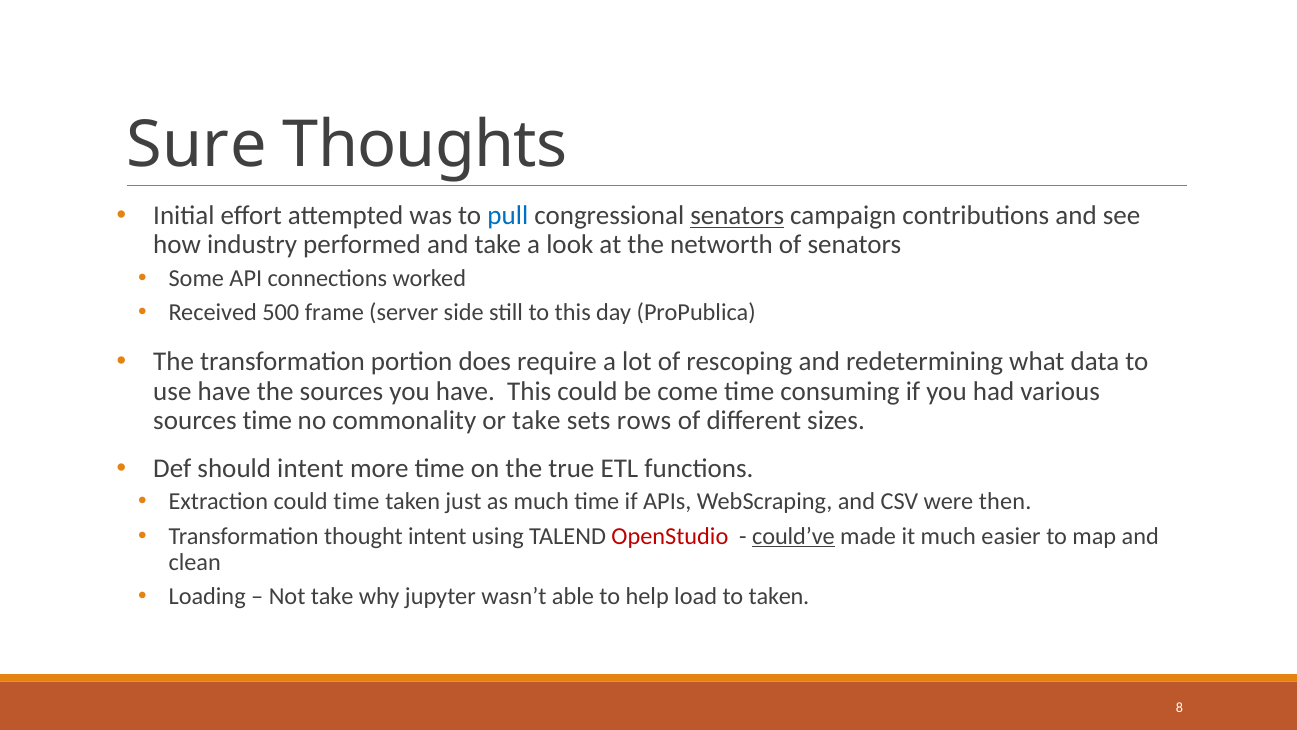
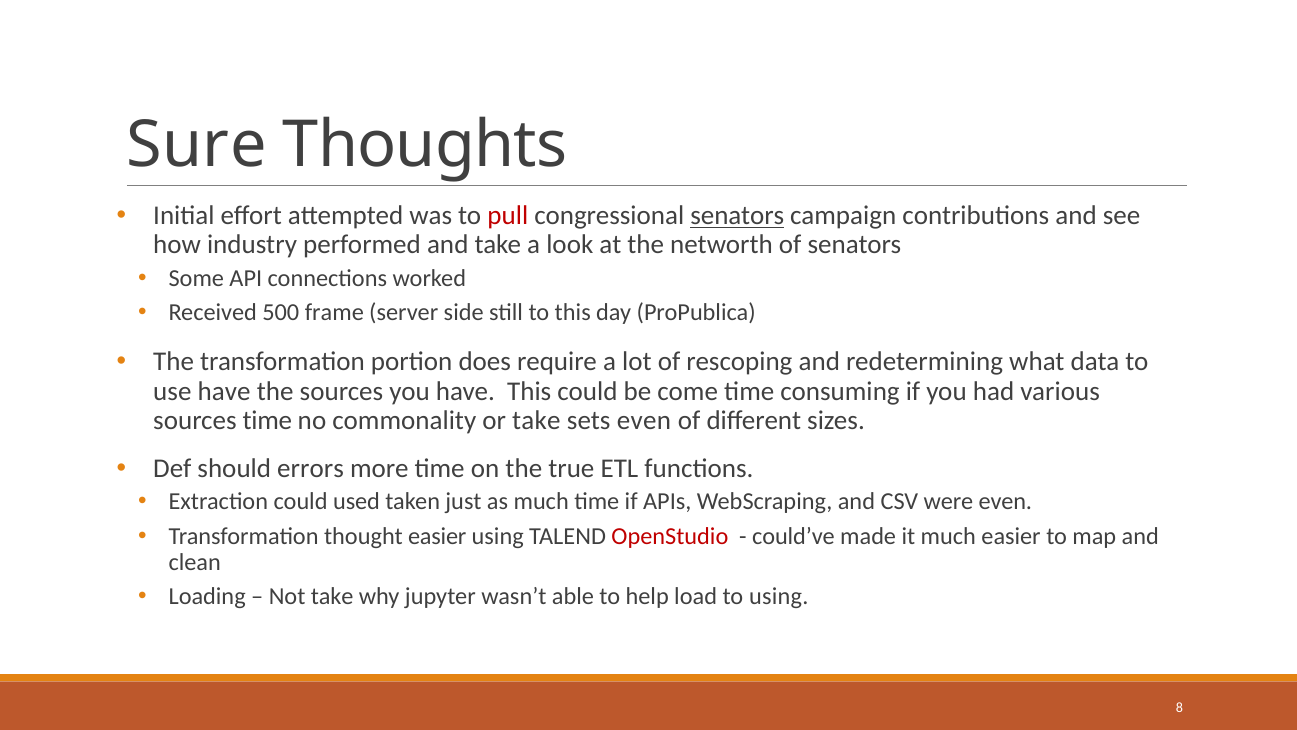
pull colour: blue -> red (508, 216)
sets rows: rows -> even (644, 420)
should intent: intent -> errors (311, 468)
could time: time -> used (357, 501)
were then: then -> even (1005, 501)
thought intent: intent -> easier (437, 536)
could’ve underline: present -> none (793, 536)
to taken: taken -> using (779, 596)
